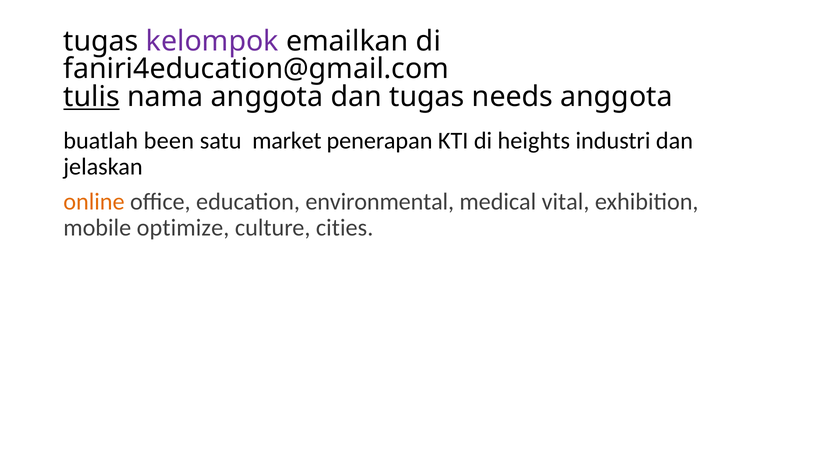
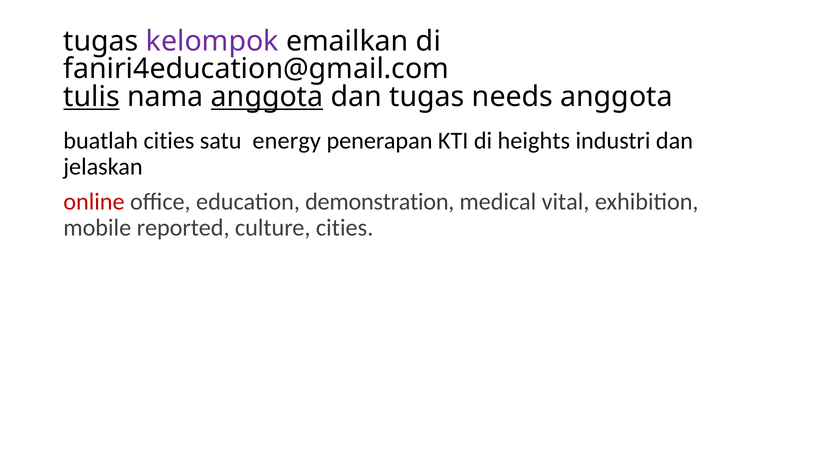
anggota underline: none -> present (267, 97)
buatlah been: been -> cities (169, 140)
market: market -> energy (287, 140)
online colour: orange -> red (94, 202)
environmental: environmental -> demonstration (380, 202)
optimize: optimize -> reported (183, 228)
